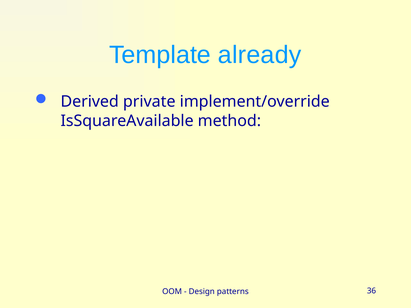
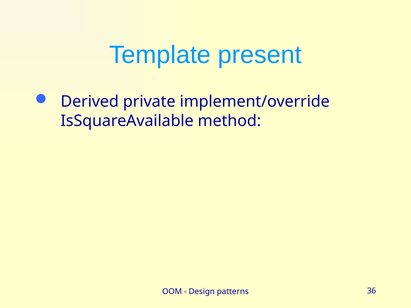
already: already -> present (260, 55)
